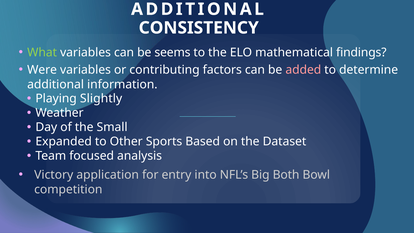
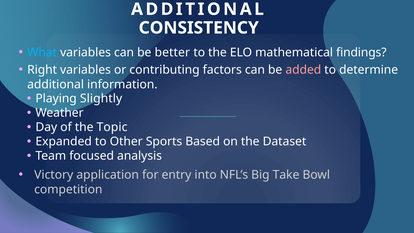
What colour: light green -> light blue (42, 52)
seems: seems -> better (172, 52)
Were: Were -> Right (42, 70)
Small: Small -> Topic (112, 127)
Both: Both -> Take (286, 175)
